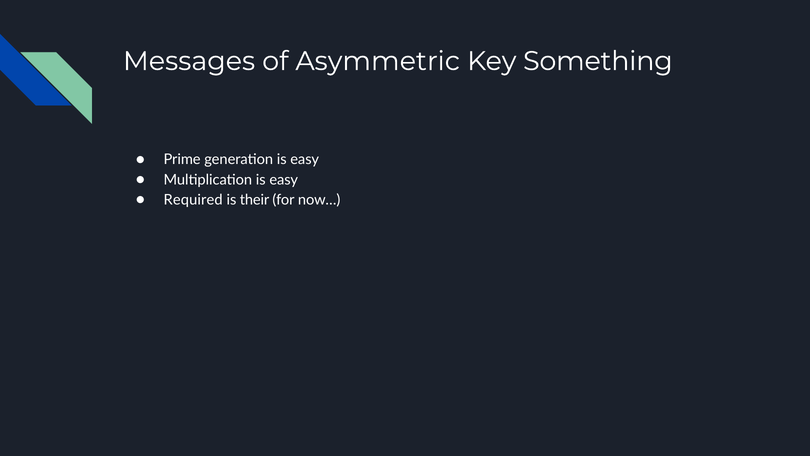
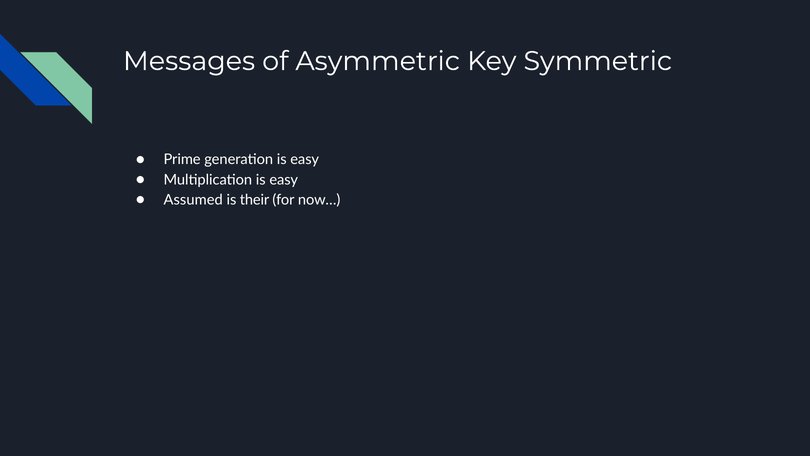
Something: Something -> Symmetric (598, 61)
Required: Required -> Assumed (193, 200)
